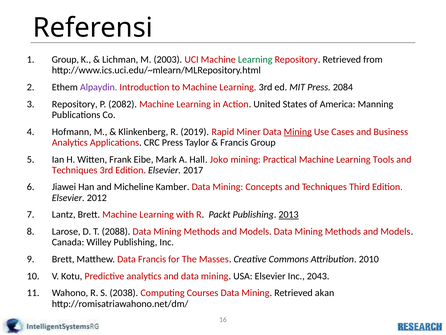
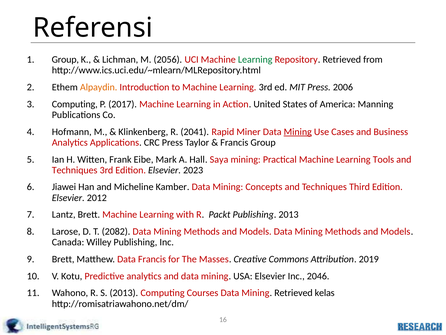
2003: 2003 -> 2056 (168, 60)
Alpaydin colour: purple -> orange (99, 87)
2084: 2084 -> 2006 (343, 87)
Repository: Repository -> Computing (75, 104)
2082: 2082 -> 2017 (123, 104)
2019: 2019 -> 2041 (195, 132)
Joko: Joko -> Saya (219, 159)
2017: 2017 -> 2023 (193, 170)
2013 underline: present -> none (289, 214)
2088: 2088 -> 2082 (116, 231)
2010: 2010 -> 2019 (369, 259)
2043: 2043 -> 2046 (318, 276)
S 2038: 2038 -> 2013 (124, 293)
akan: akan -> kelas (325, 293)
